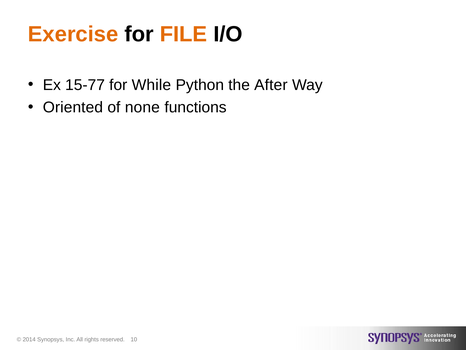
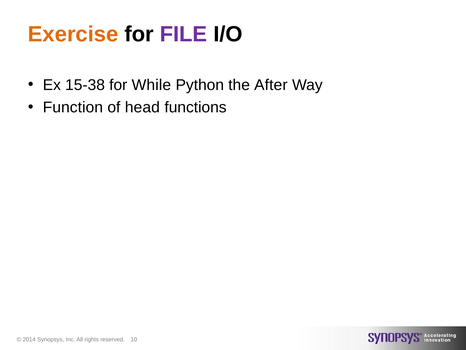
FILE colour: orange -> purple (184, 34)
15-77: 15-77 -> 15-38 (85, 85)
Oriented: Oriented -> Function (73, 107)
none: none -> head (142, 107)
